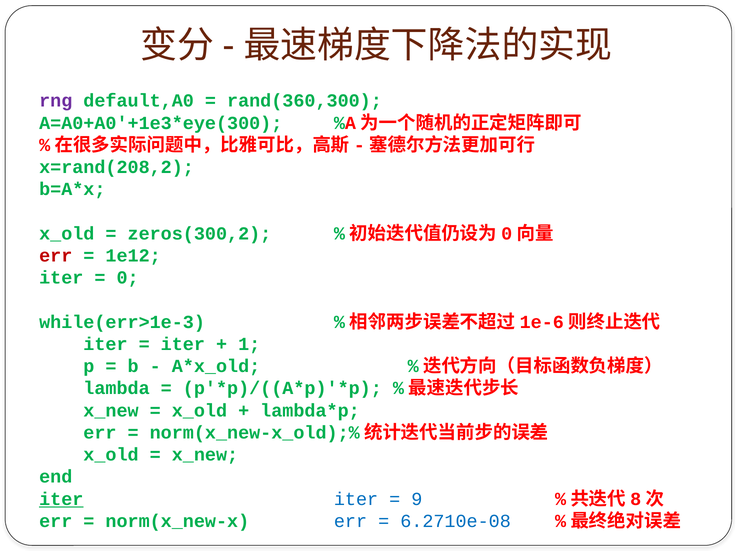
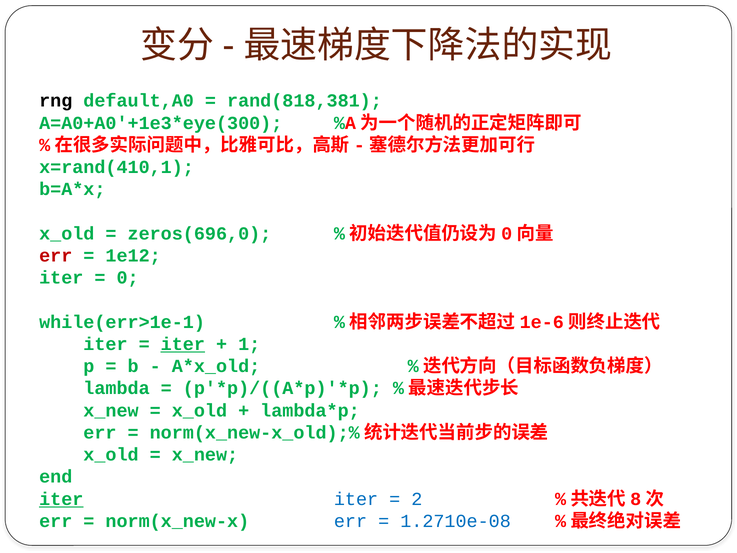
rng colour: purple -> black (56, 101)
rand(360,300: rand(360,300 -> rand(818,381 (304, 101)
x=rand(208,2: x=rand(208,2 -> x=rand(410,1 (117, 167)
zeros(300,2: zeros(300,2 -> zeros(696,0 (199, 233)
while(err>1e-3: while(err>1e-3 -> while(err>1e-1 (122, 322)
iter underline: none -> present (183, 344)
9: 9 -> 2 (417, 499)
6.2710e-08: 6.2710e-08 -> 1.2710e-08 (456, 521)
